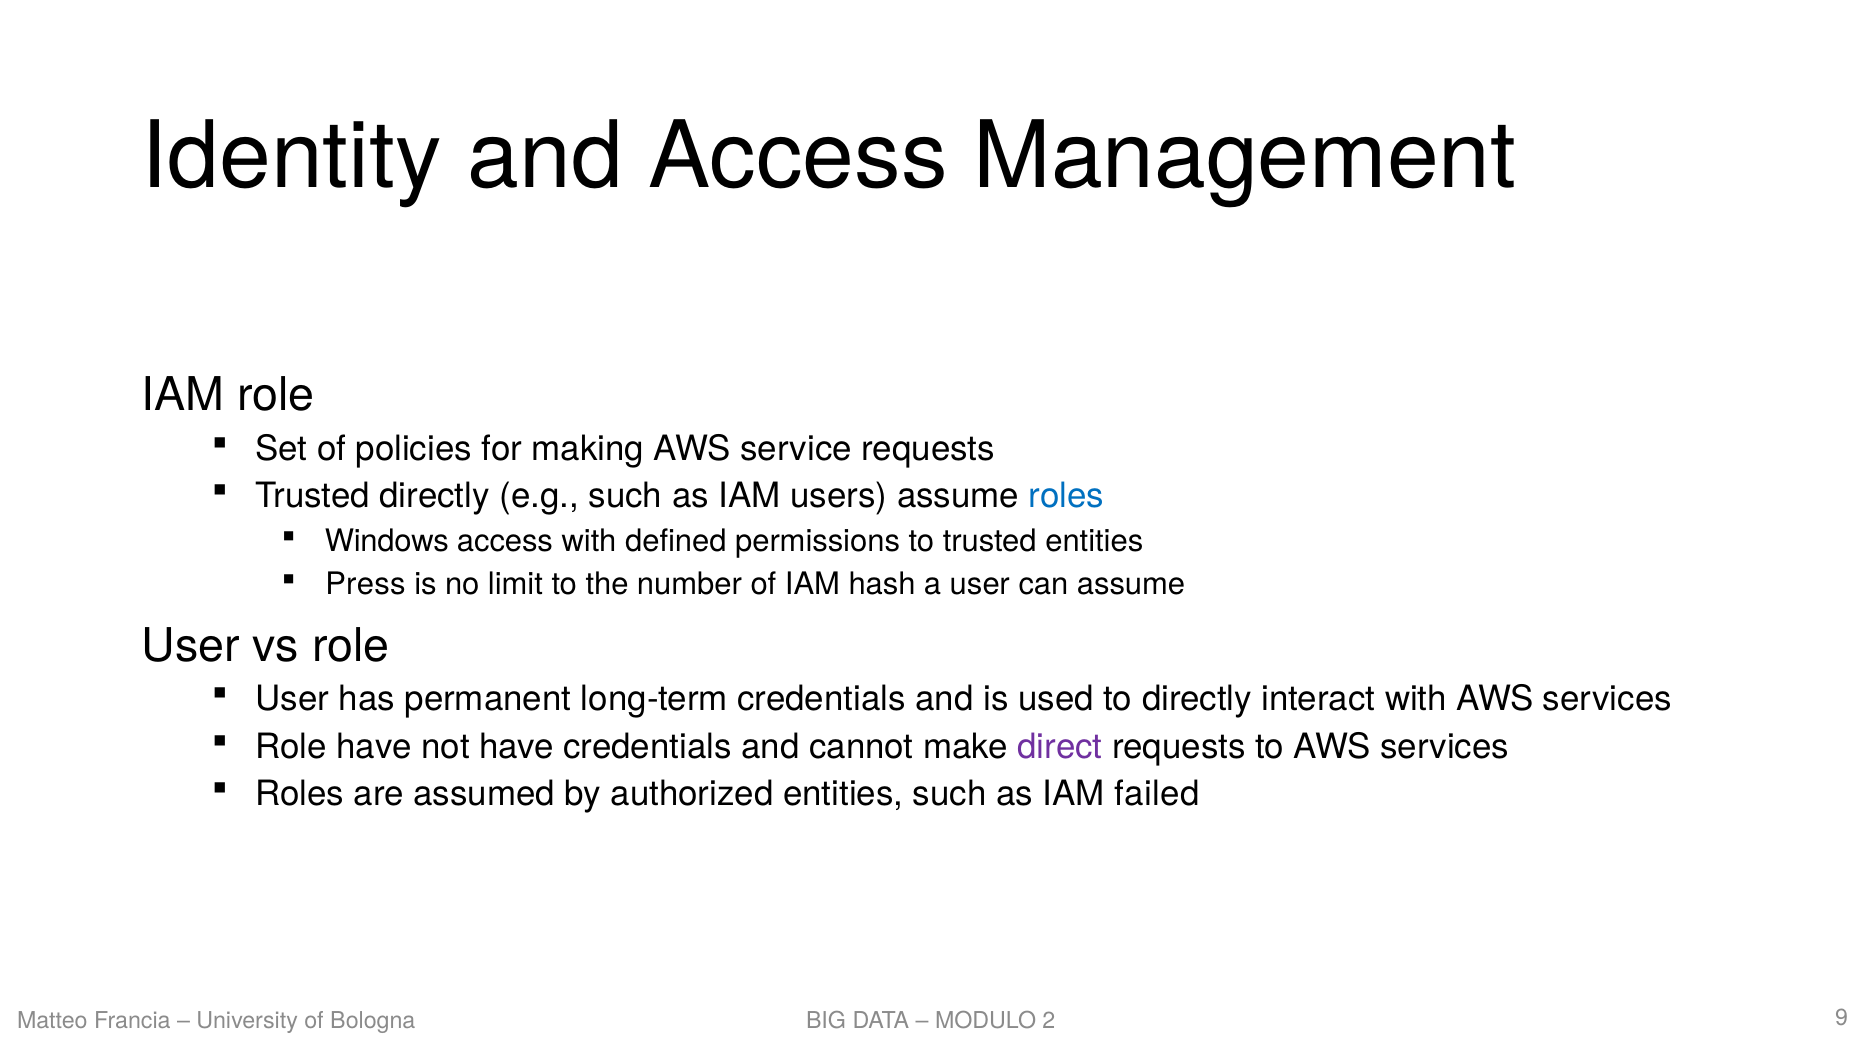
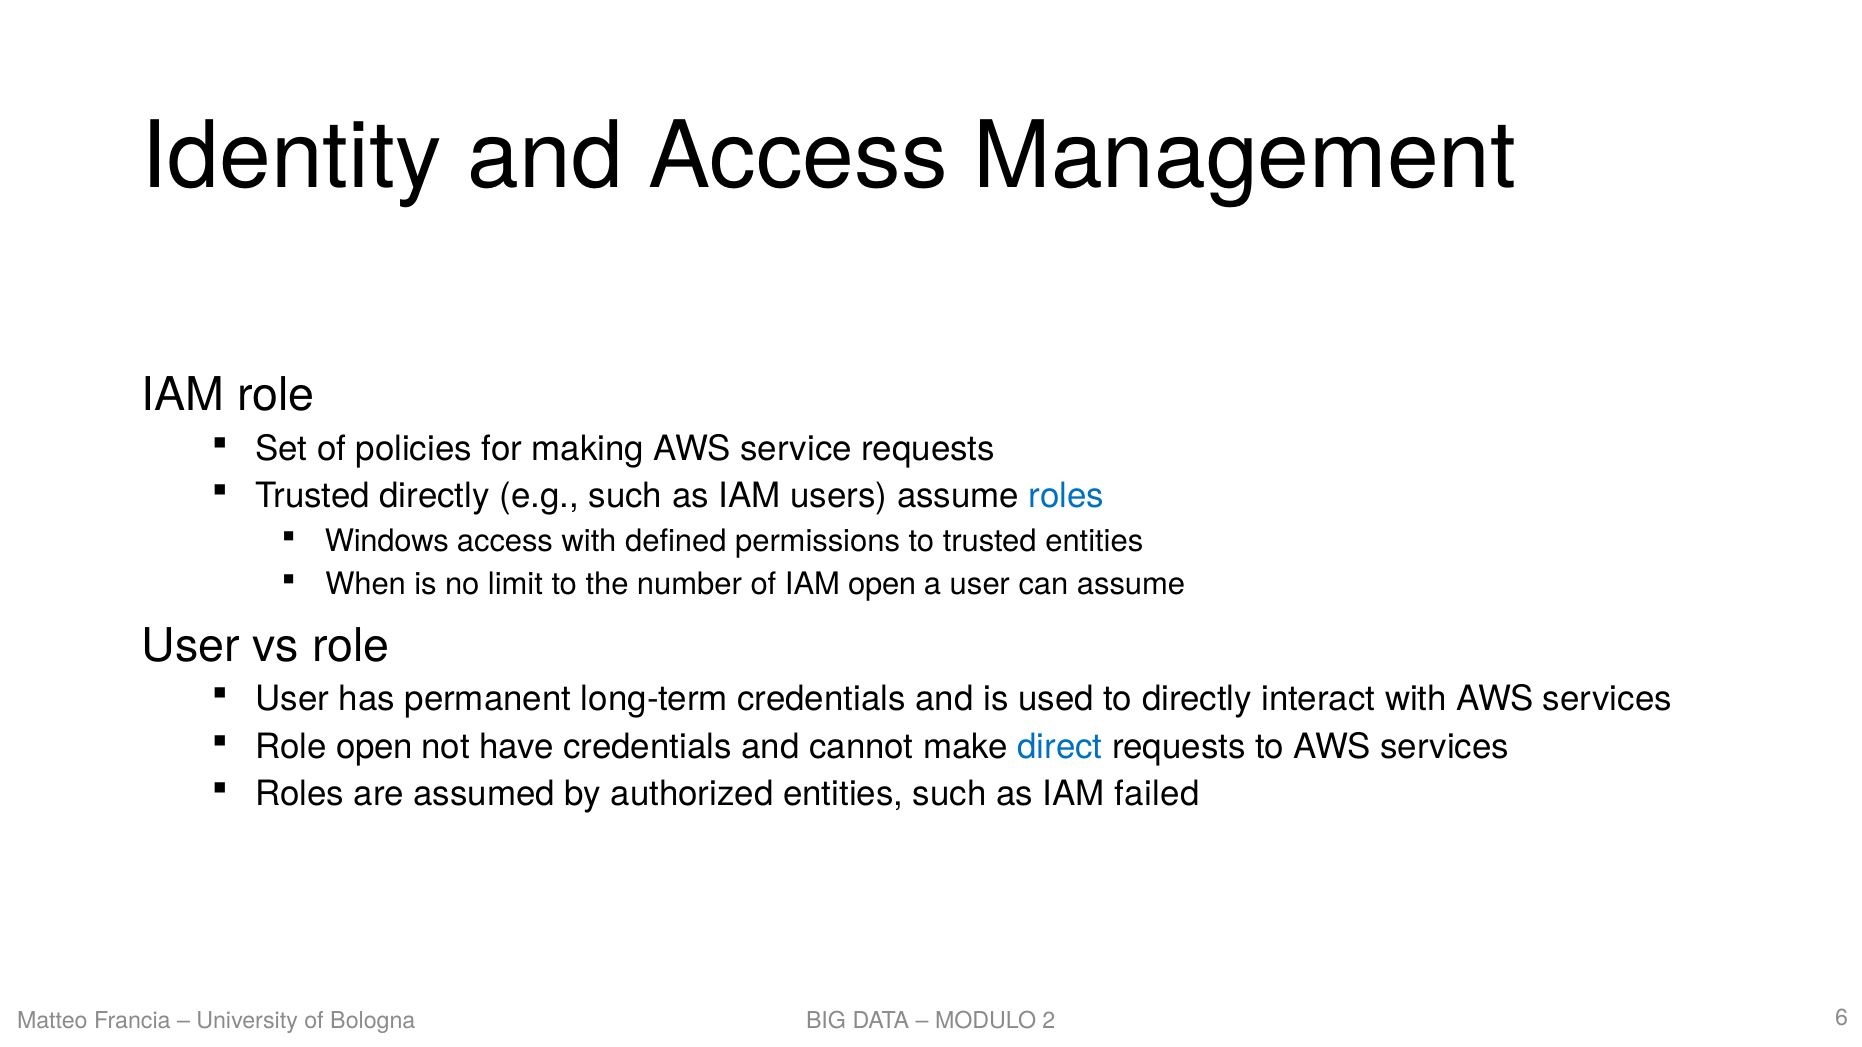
Press: Press -> When (366, 585)
IAM hash: hash -> open (882, 585)
Role have: have -> open (374, 747)
direct colour: purple -> blue (1060, 747)
9: 9 -> 6 (1842, 1018)
